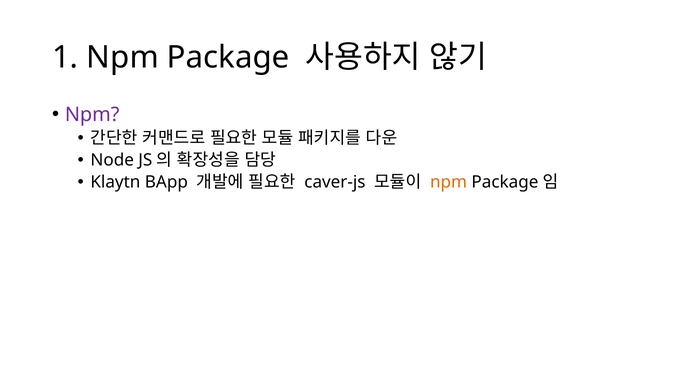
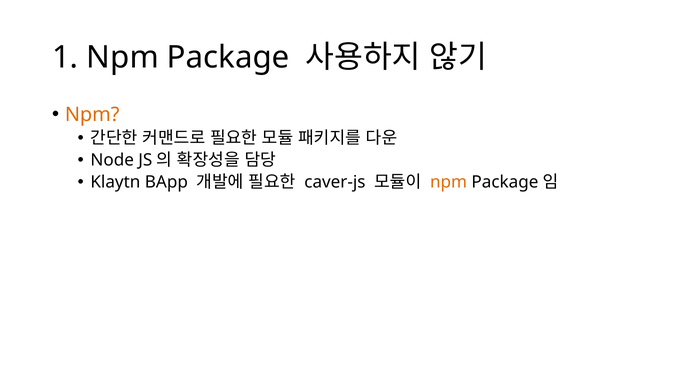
Npm colour: purple -> orange (92, 115)
